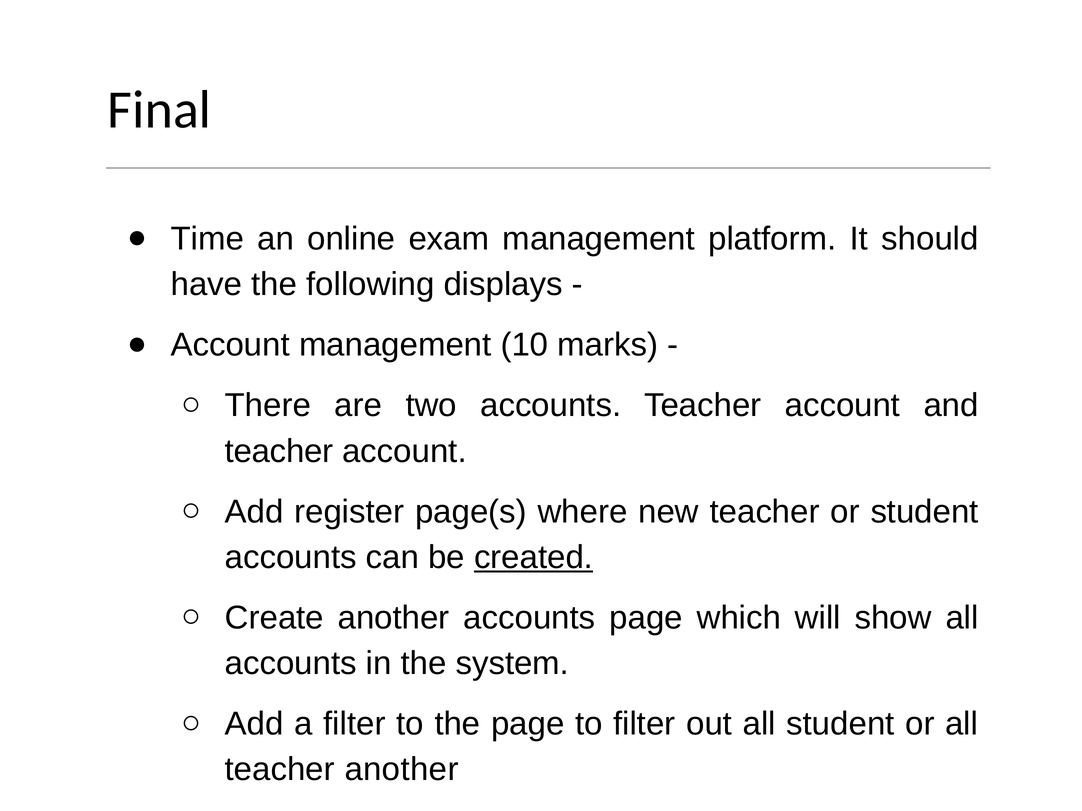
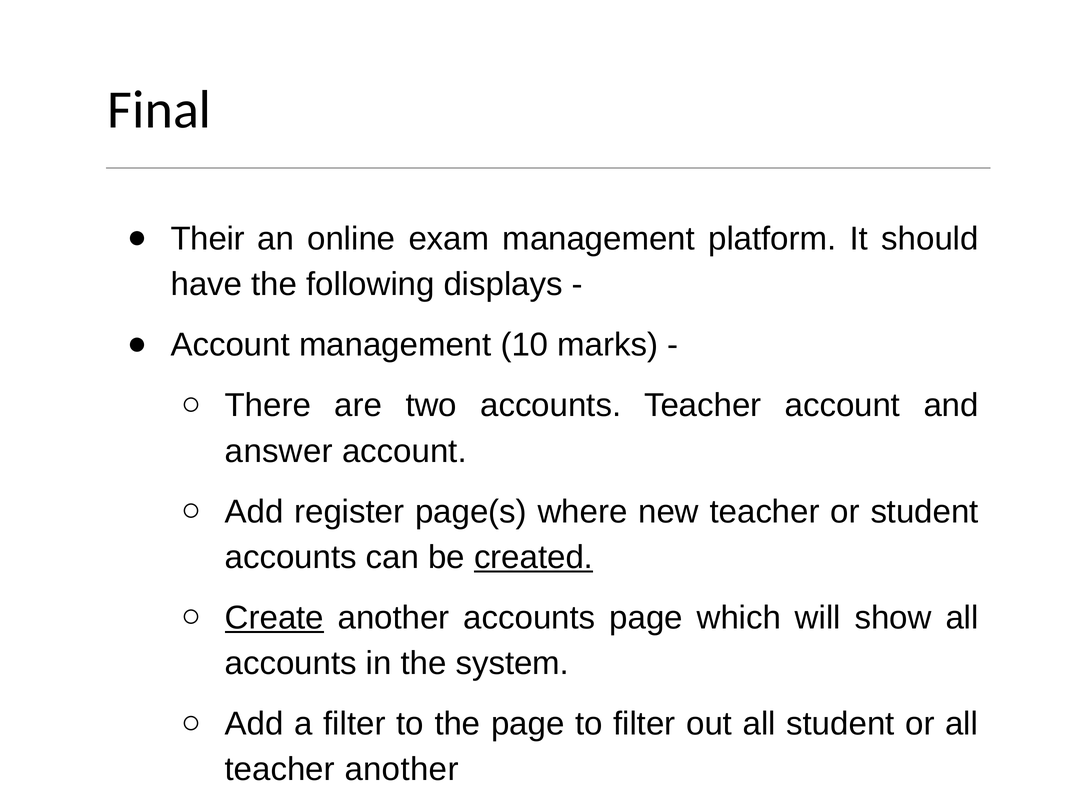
Time: Time -> Their (208, 239)
teacher: teacher -> answer (279, 451)
Create underline: none -> present (274, 618)
